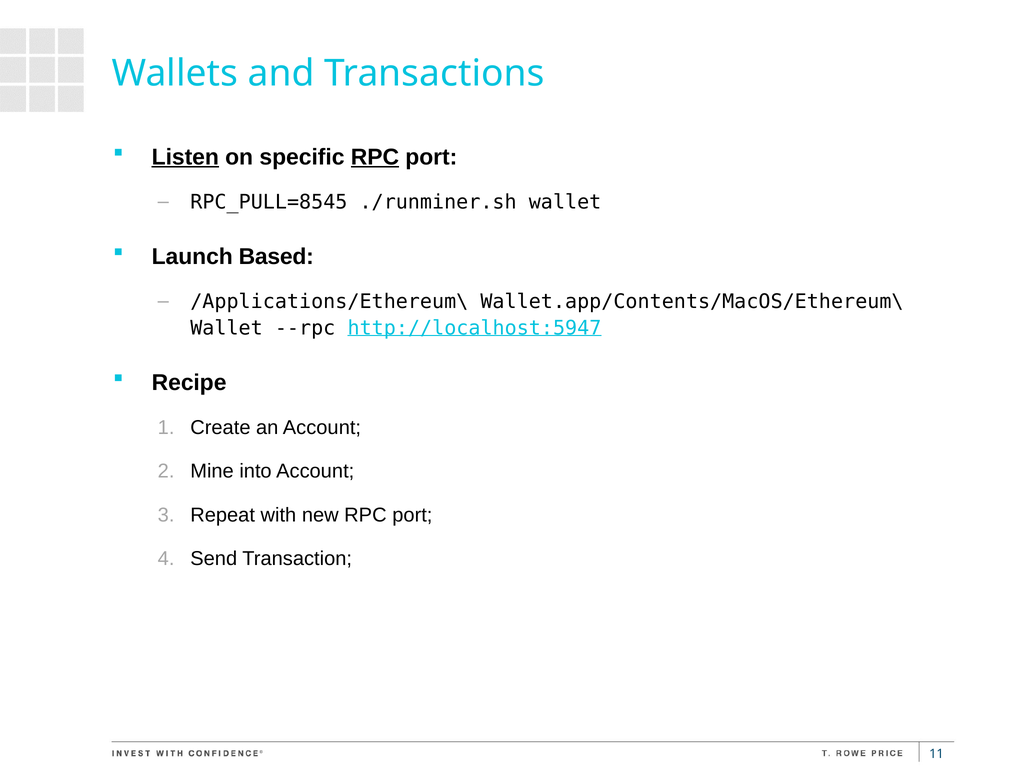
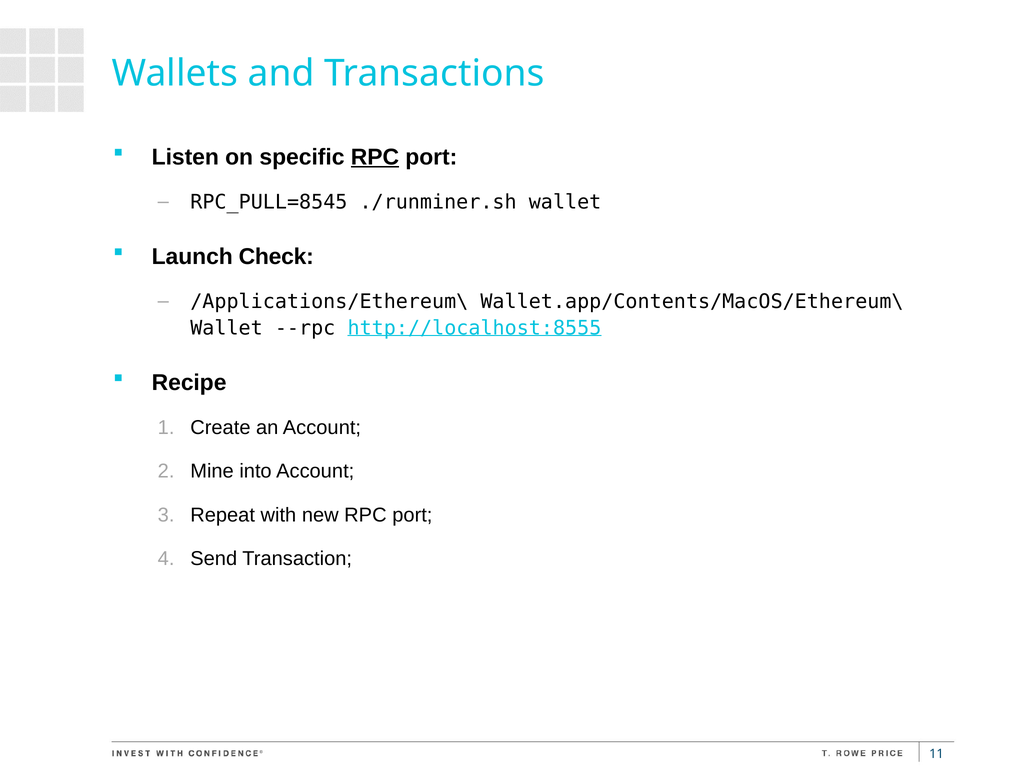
Listen underline: present -> none (185, 157)
Based: Based -> Check (276, 257)
http://localhost:5947: http://localhost:5947 -> http://localhost:8555 (474, 328)
